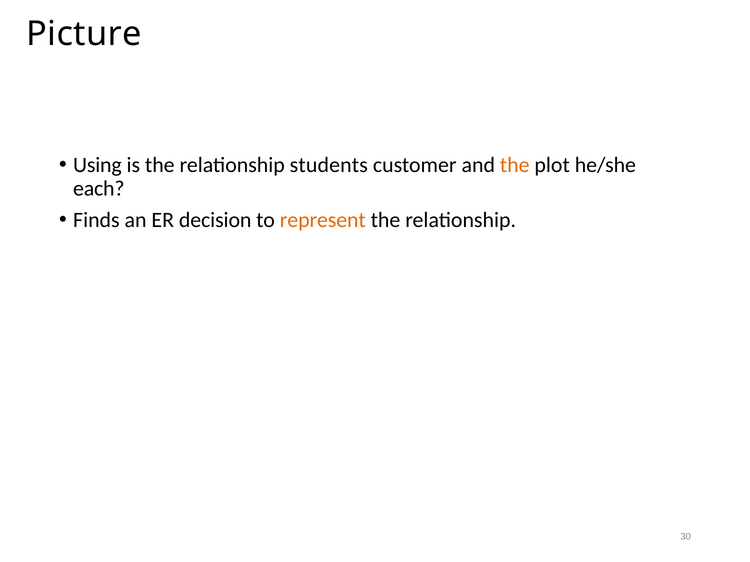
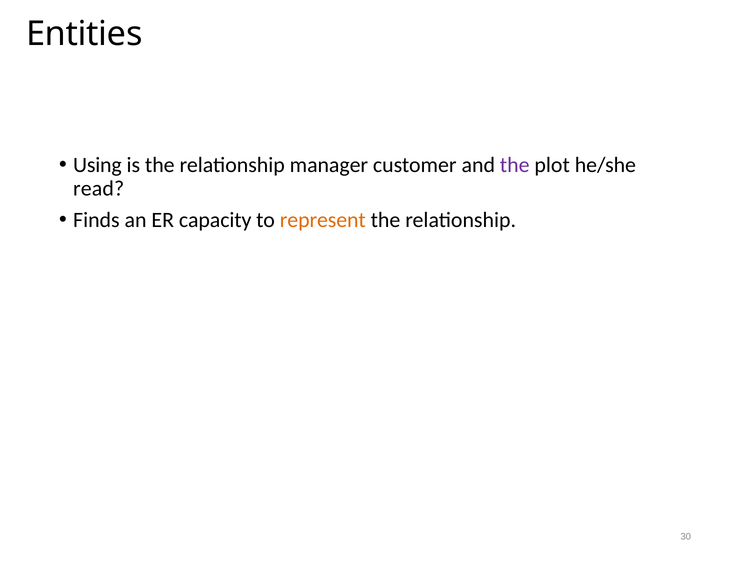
Picture: Picture -> Entities (84, 34)
students: students -> manager (329, 165)
the colour: orange -> purple (515, 165)
each: each -> read (99, 189)
decision: decision -> capacity (215, 220)
